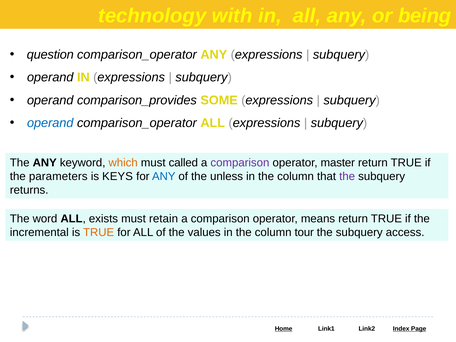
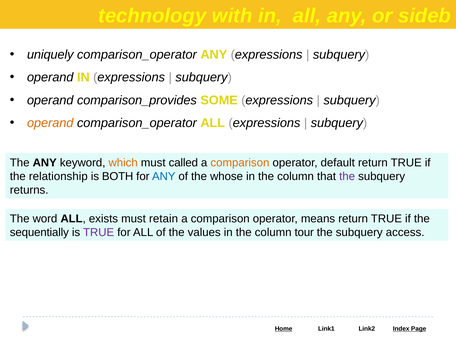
being: being -> sideb (425, 16)
question: question -> uniquely (50, 55)
operand colour: blue -> orange (50, 123)
comparison colour: purple -> orange (240, 163)
master: master -> default (338, 163)
parameters: parameters -> relationship (58, 177)
KEYS: KEYS -> BOTH (118, 177)
unless: unless -> whose (227, 177)
incremental: incremental -> sequentially (39, 233)
TRUE colour: orange -> purple (99, 233)
